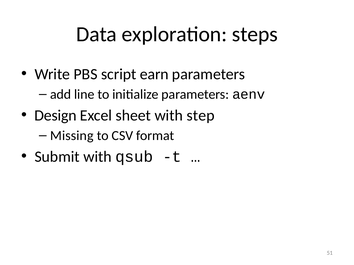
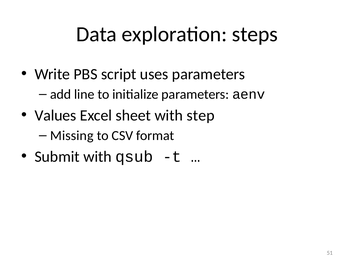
earn: earn -> uses (154, 74)
Design: Design -> Values (55, 116)
